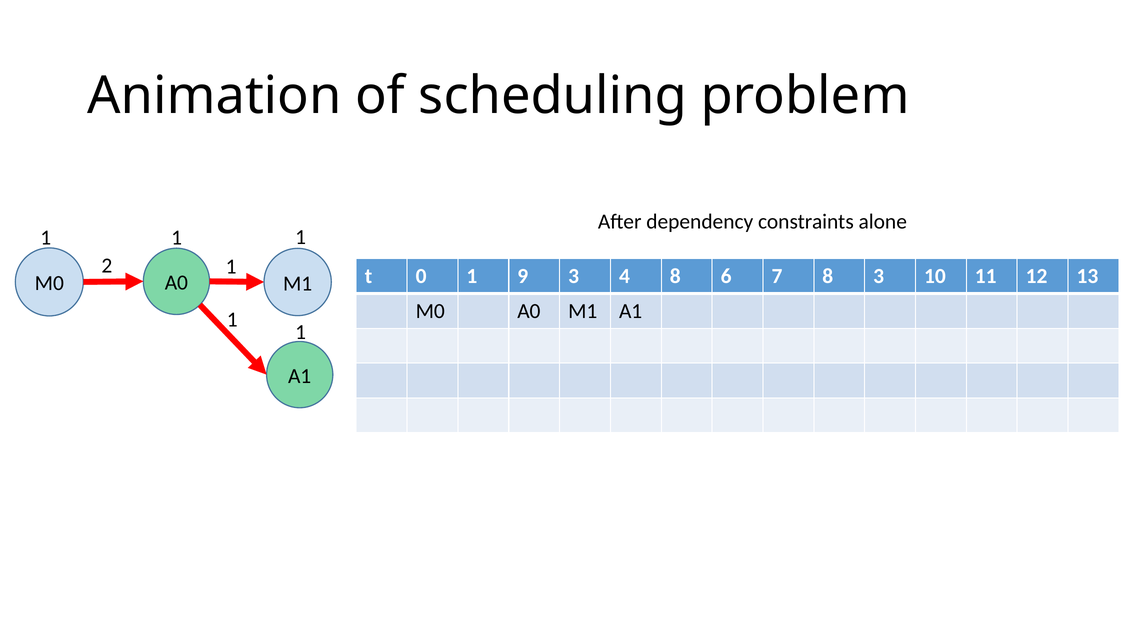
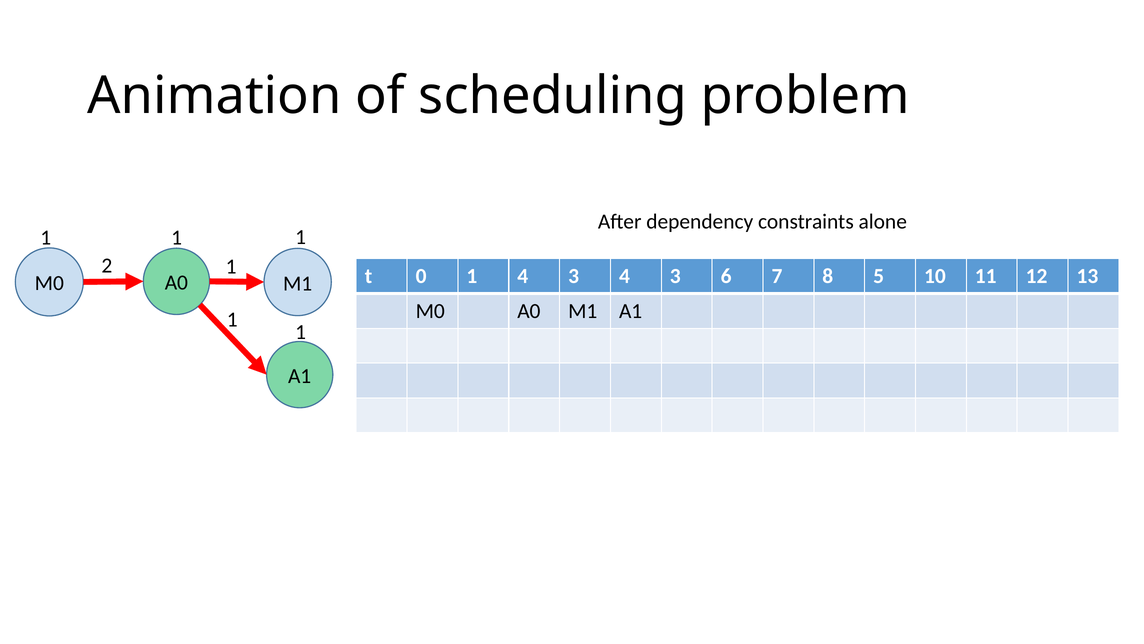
1 9: 9 -> 4 (523, 276)
3 4 8: 8 -> 3 (675, 276)
8 3: 3 -> 5 (879, 276)
